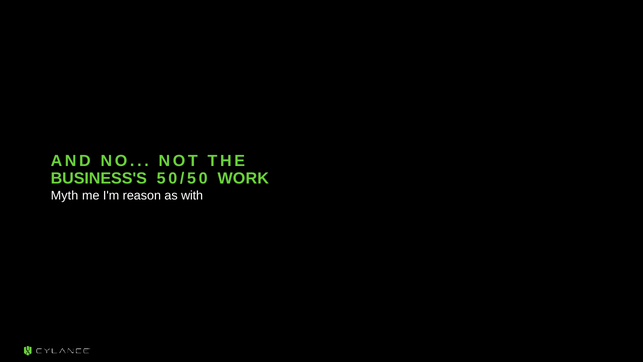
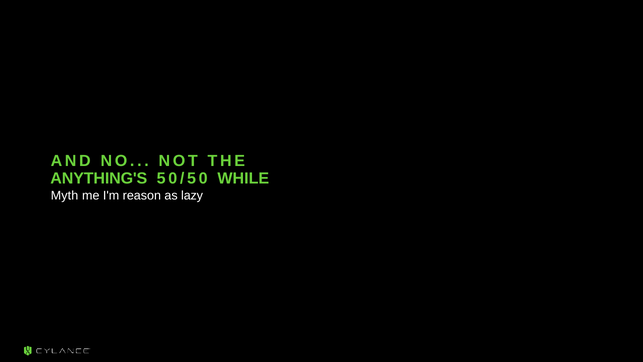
BUSINESS'S: BUSINESS'S -> ANYTHING'S (99, 178)
WORK: WORK -> WHILE (243, 178)
with: with -> lazy (192, 195)
